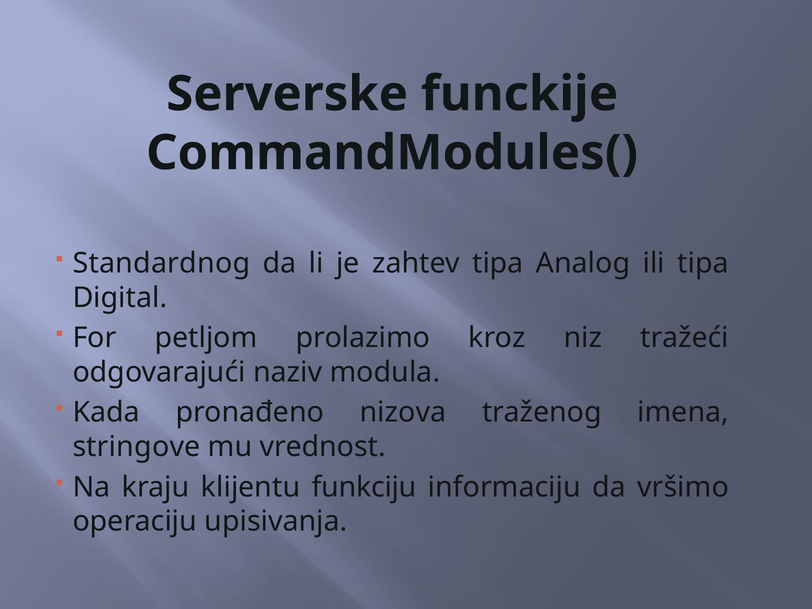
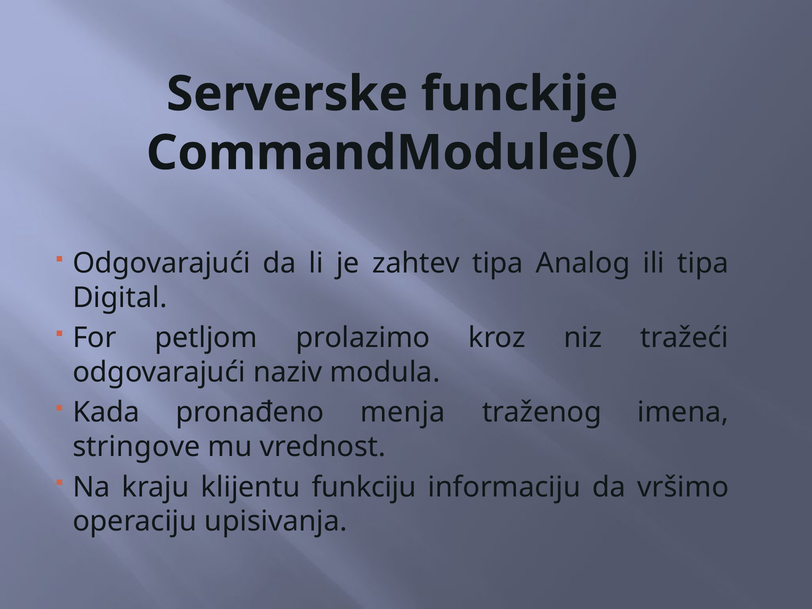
Standardnog: Standardnog -> Odgovarajući (162, 263)
nizova: nizova -> menja (403, 412)
